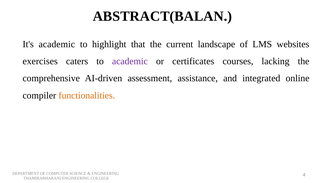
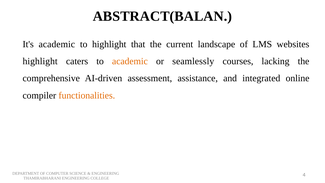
exercises: exercises -> highlight (40, 61)
academic colour: purple -> orange (130, 61)
certificates: certificates -> seamlessly (193, 61)
